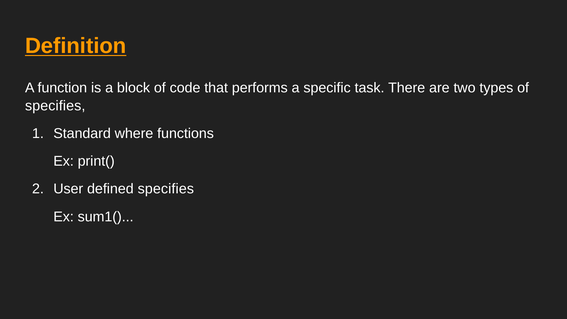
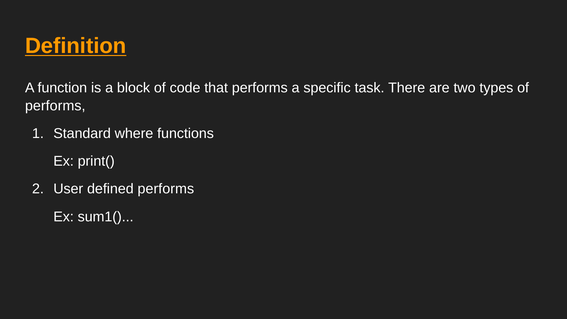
specifies: specifies -> performs (55, 106)
defined specifies: specifies -> performs (166, 189)
